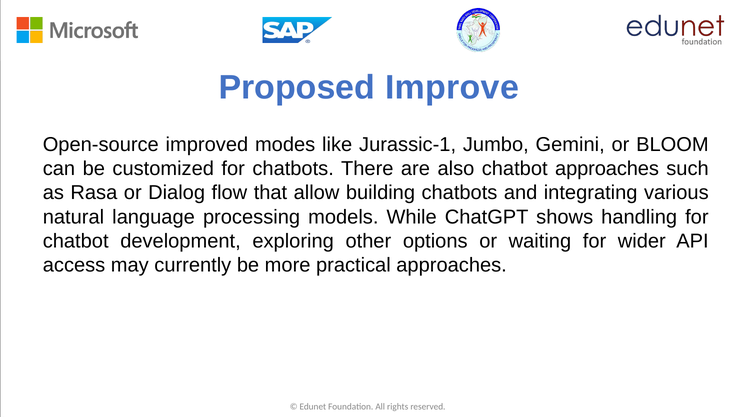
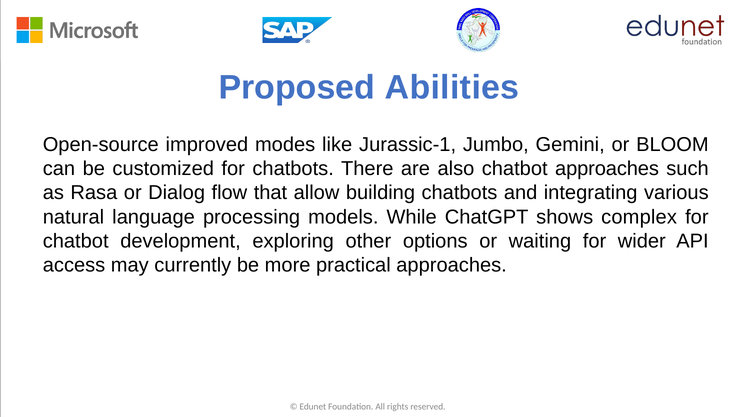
Improve: Improve -> Abilities (452, 87)
handling: handling -> complex (639, 217)
